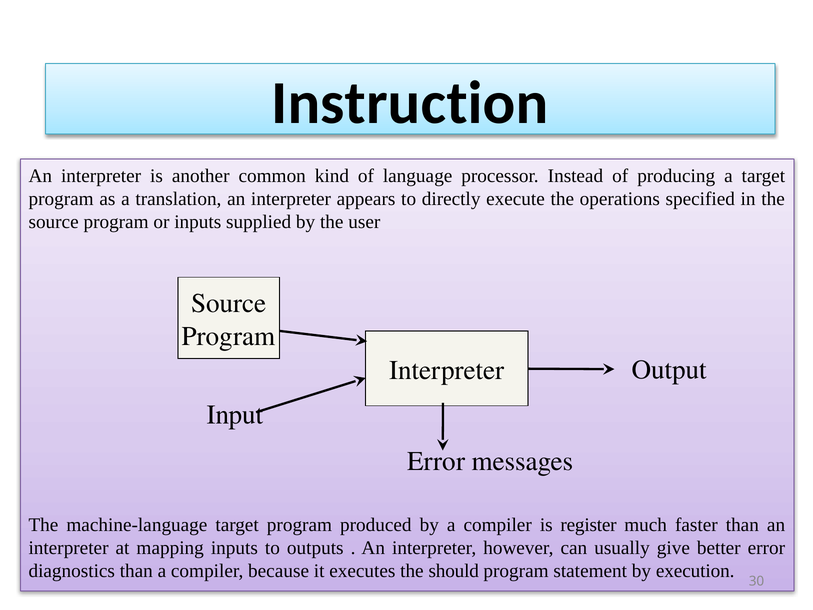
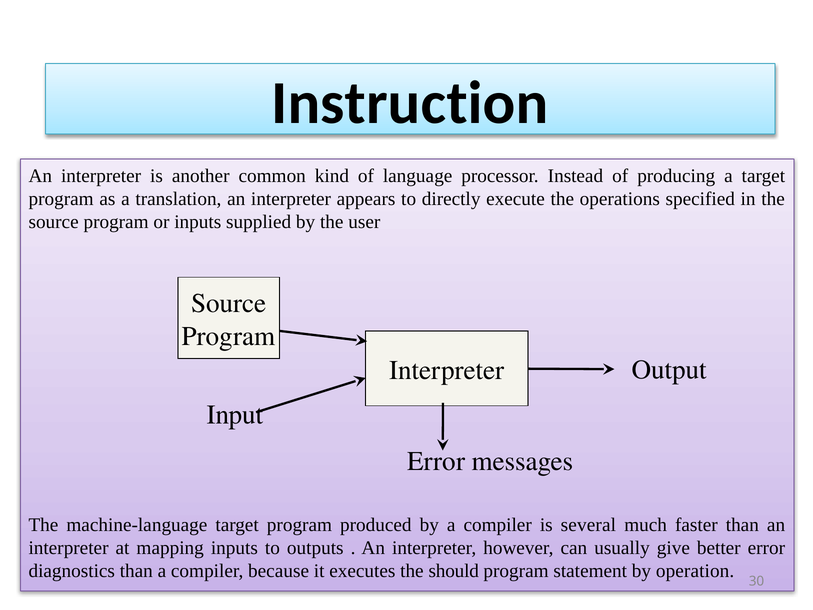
register: register -> several (588, 525)
execution: execution -> operation (695, 571)
